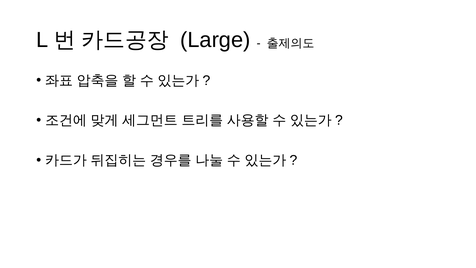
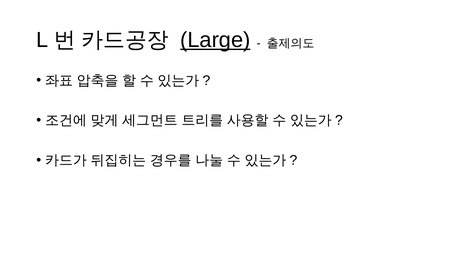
Large underline: none -> present (215, 40)
